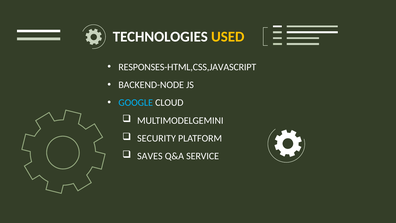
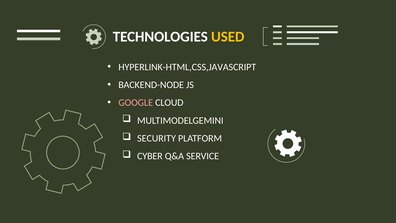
RESPONSES-HTML,CSS,JAVASCRIPT: RESPONSES-HTML,CSS,JAVASCRIPT -> HYPERLINK-HTML,CSS,JAVASCRIPT (187, 67)
GOOGLE colour: light blue -> pink (136, 103)
SAVES: SAVES -> CYBER (150, 156)
